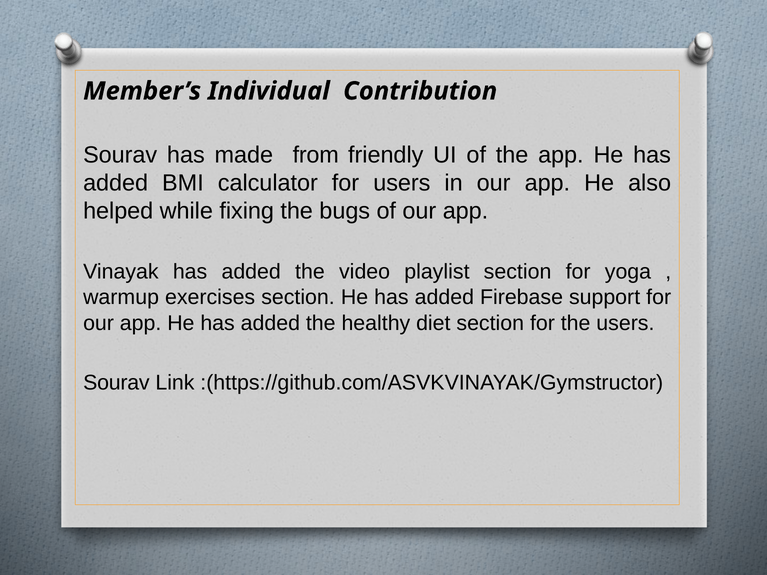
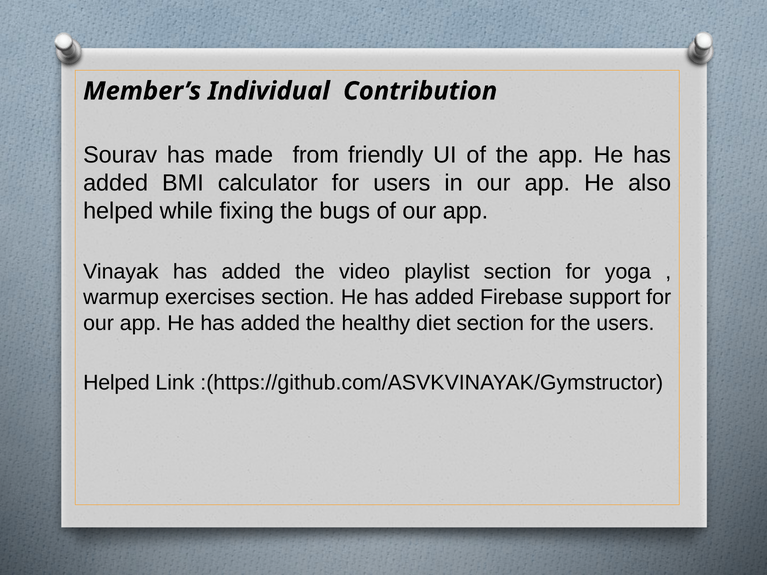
Sourav: Sourav -> Helped (116, 383)
